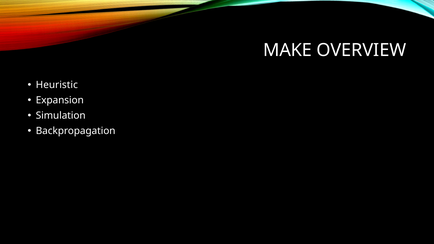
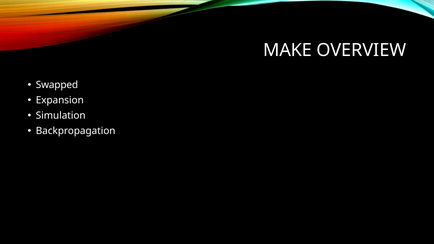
Heuristic: Heuristic -> Swapped (57, 85)
